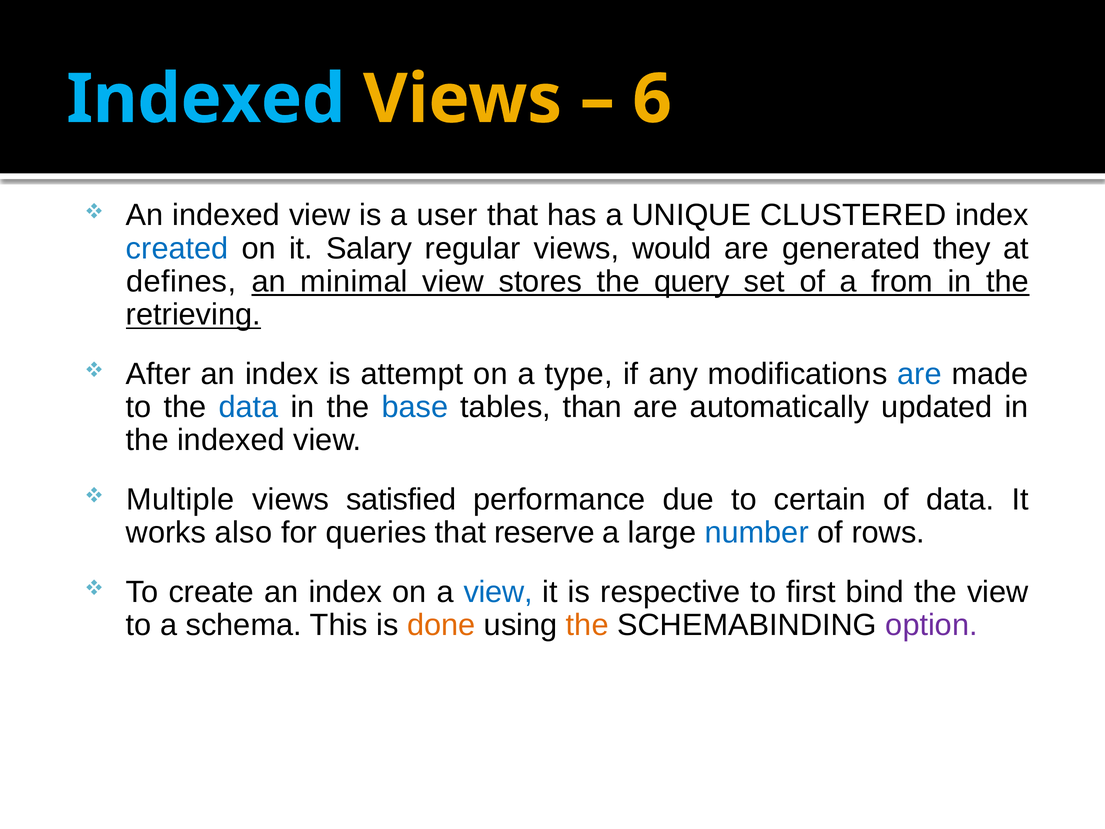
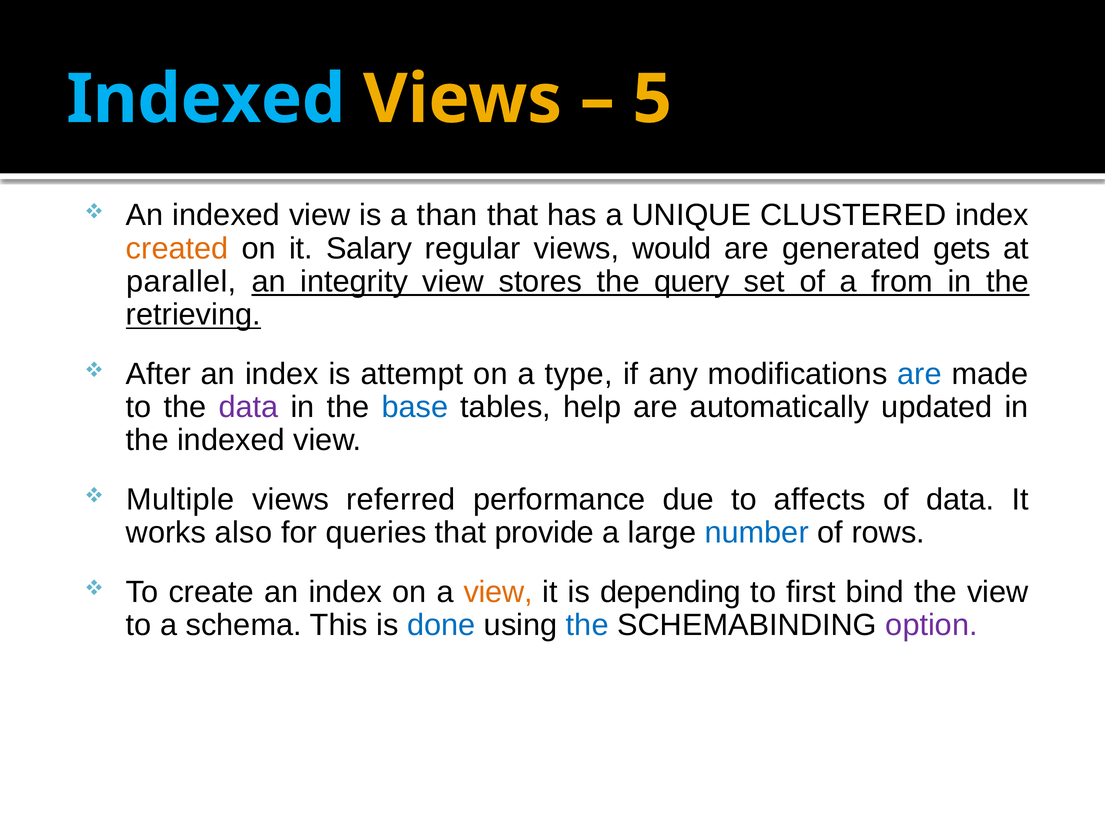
6: 6 -> 5 (652, 99)
user: user -> than (447, 215)
created colour: blue -> orange (177, 248)
they: they -> gets (962, 248)
defines: defines -> parallel (181, 281)
minimal: minimal -> integrity (354, 281)
data colour: blue -> purple (249, 407)
than: than -> help (592, 407)
satisfied: satisfied -> referred (401, 499)
certain: certain -> affects (820, 499)
reserve: reserve -> provide (544, 533)
view colour: blue -> orange (498, 592)
respective: respective -> depending (671, 592)
done colour: orange -> blue (441, 625)
the colour: orange -> blue (587, 625)
